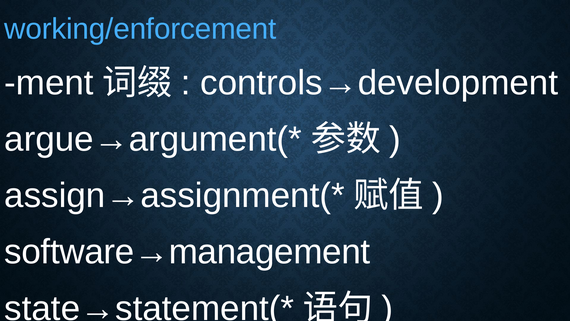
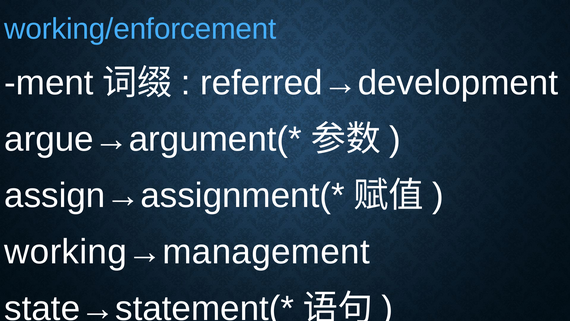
controls→development: controls→development -> referred→development (379, 83)
software→management: software→management -> working→management (187, 252)
